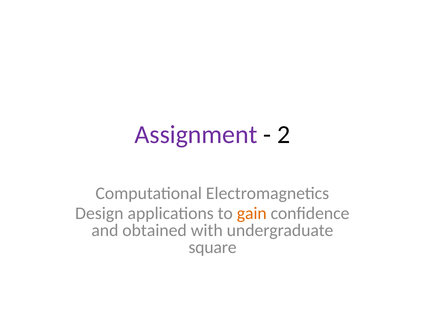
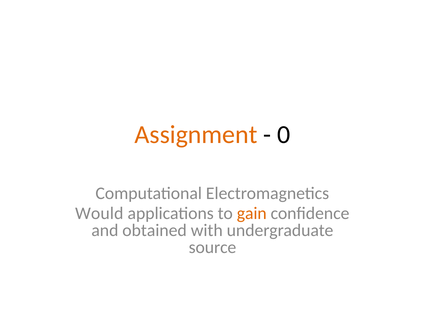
Assignment colour: purple -> orange (196, 135)
2: 2 -> 0 (284, 135)
Design: Design -> Would (99, 214)
square: square -> source (212, 248)
